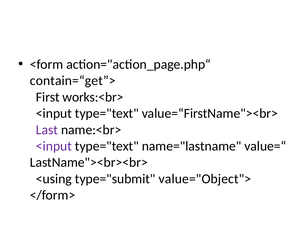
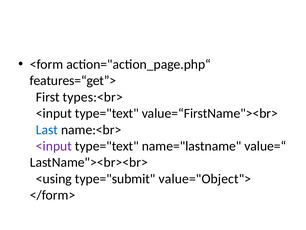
contain=“get”>: contain=“get”> -> features=“get”> (73, 81)
works:<br>: works:<br> -> types:<br> (93, 97)
Last colour: purple -> blue (47, 129)
